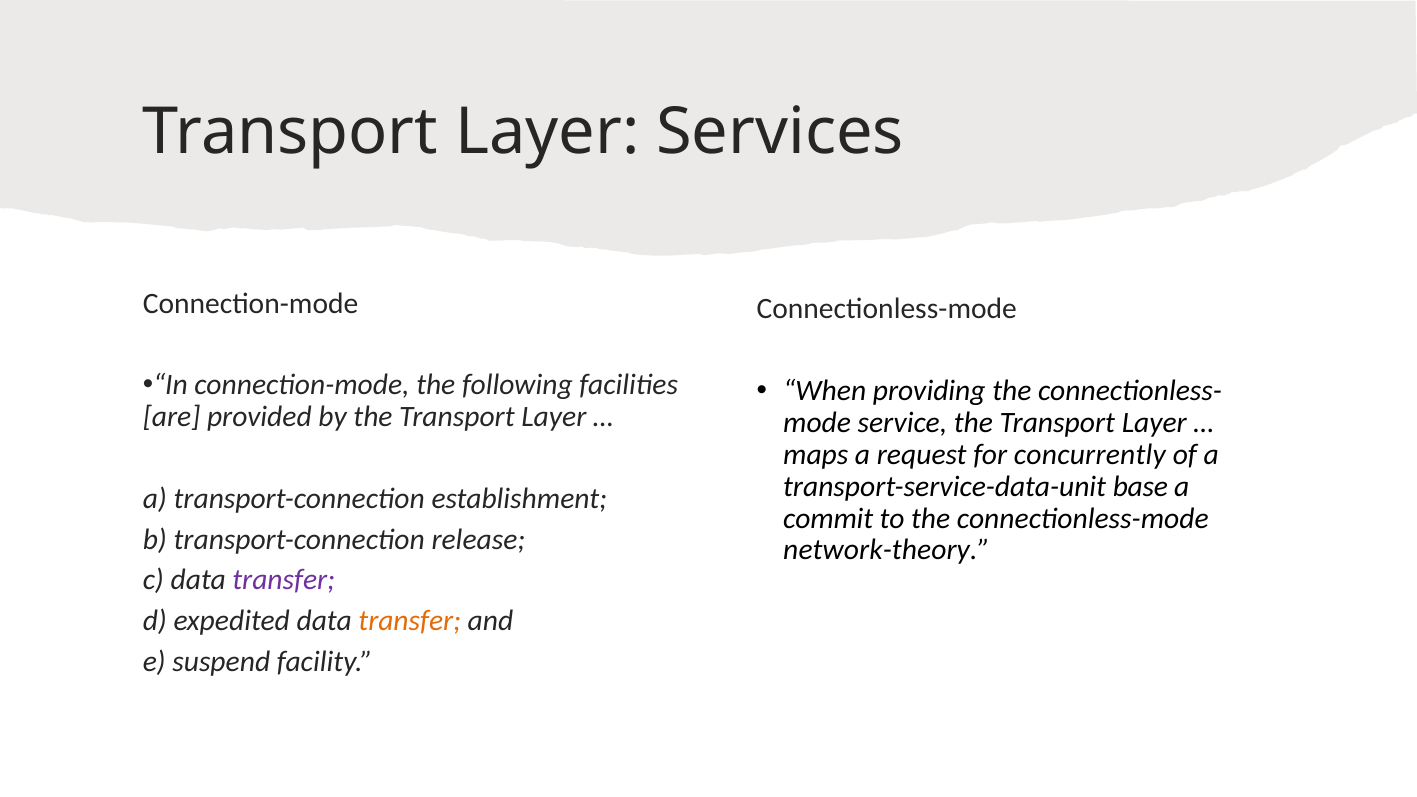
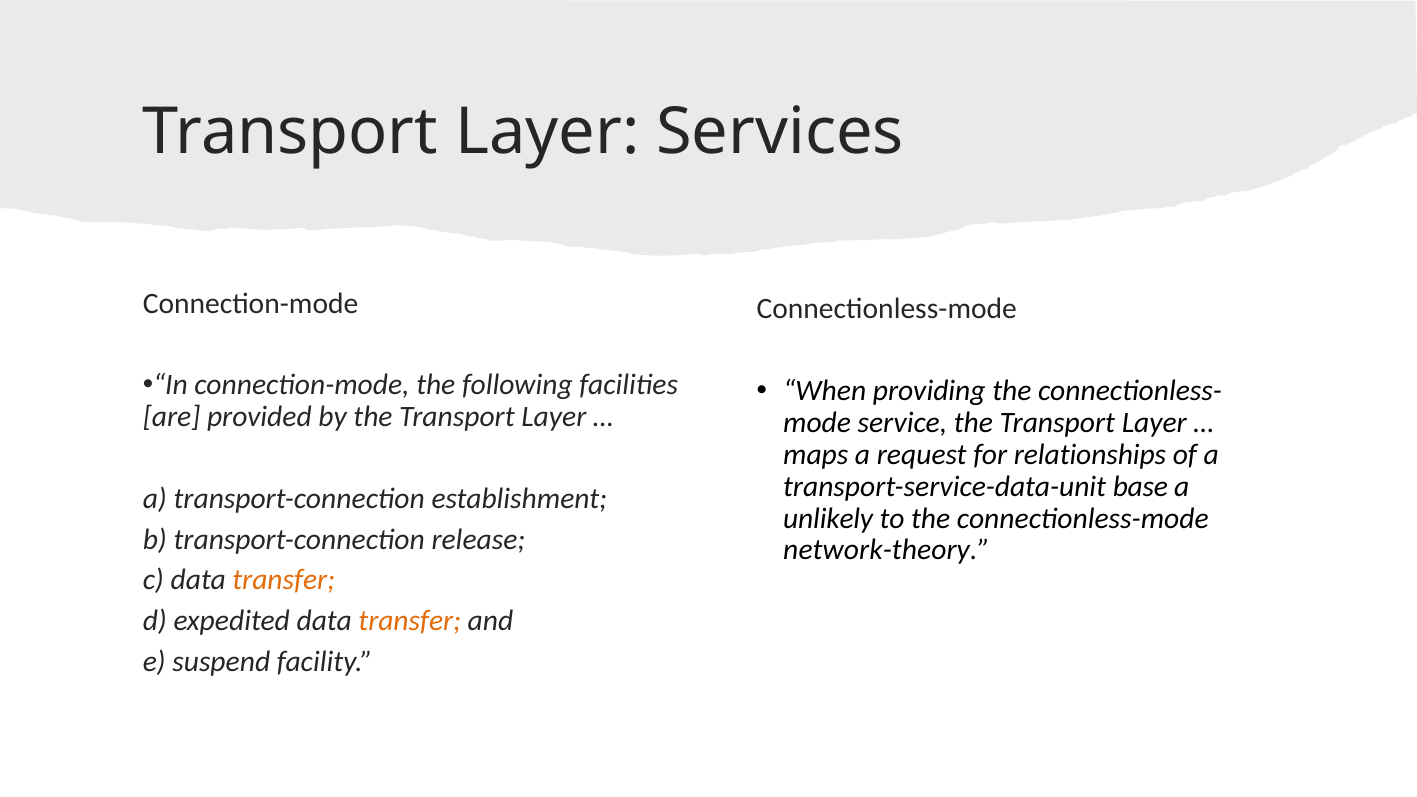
concurrently: concurrently -> relationships (1090, 455)
commit: commit -> unlikely (828, 518)
transfer colour: purple -> orange (284, 580)
